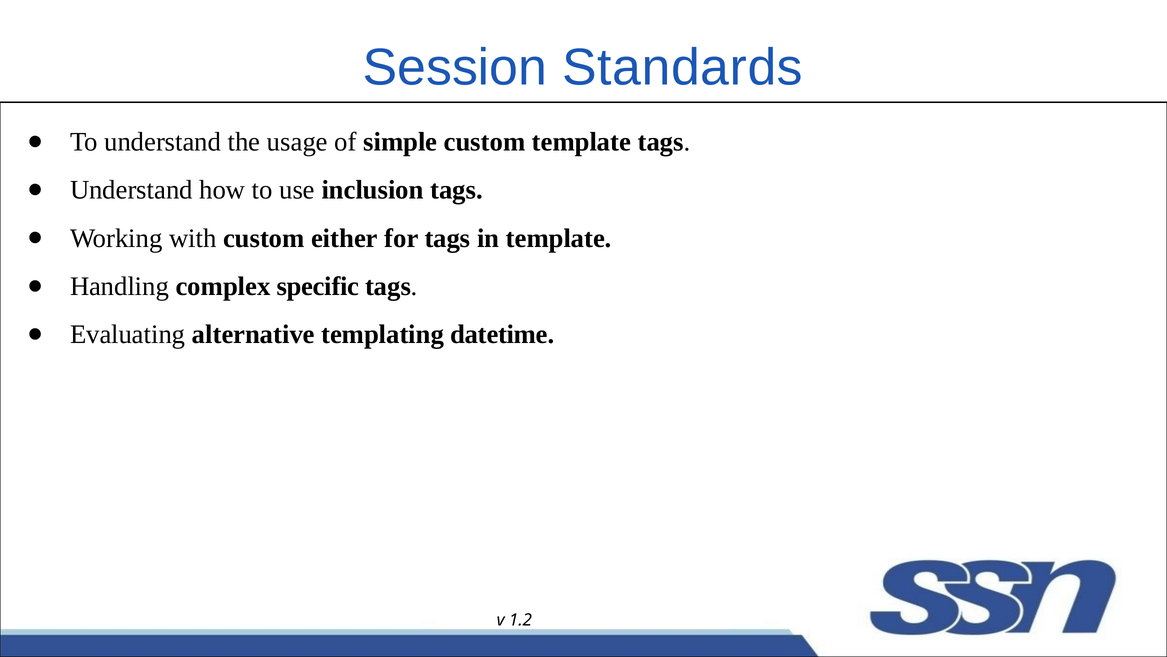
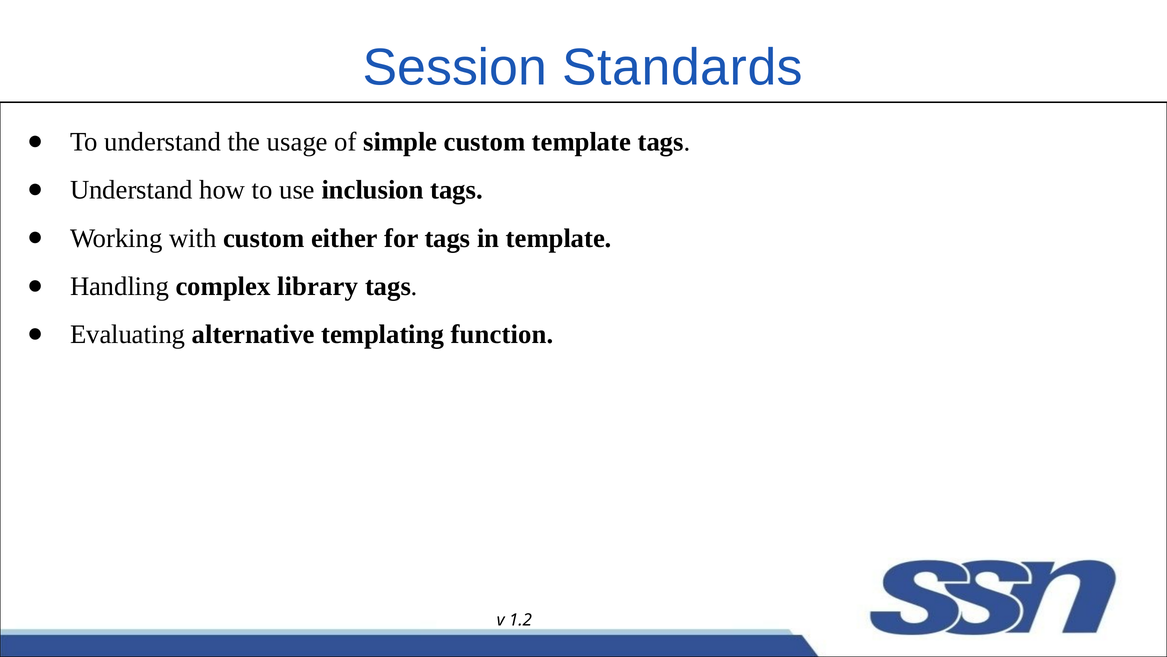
specific: specific -> library (318, 286)
datetime: datetime -> function (502, 334)
